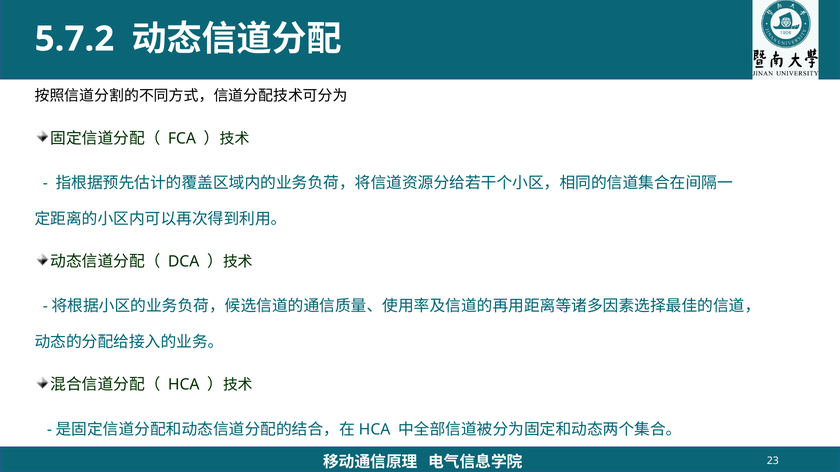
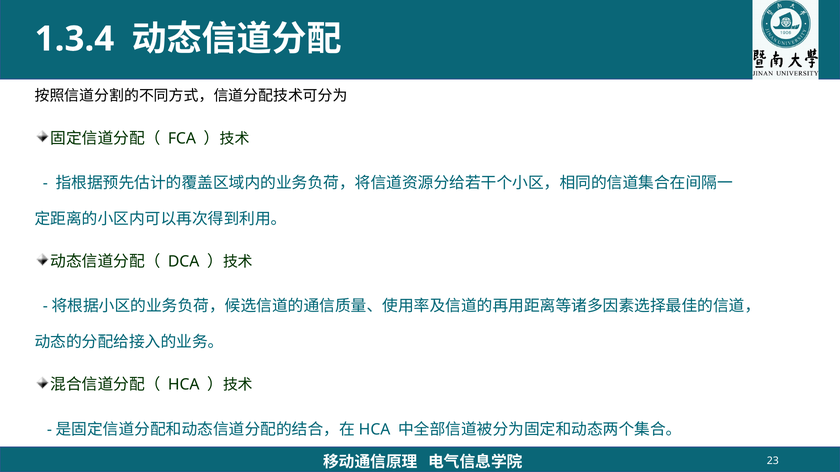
5.7.2: 5.7.2 -> 1.3.4 (74, 39)
